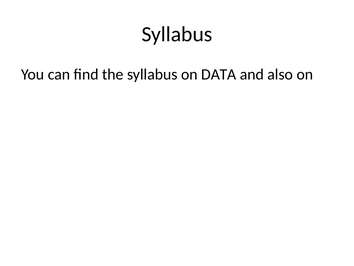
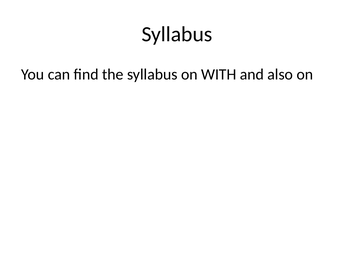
DATA: DATA -> WITH (219, 74)
